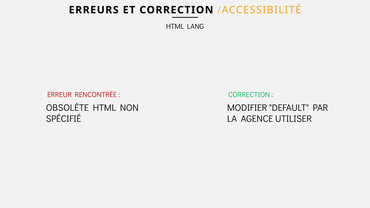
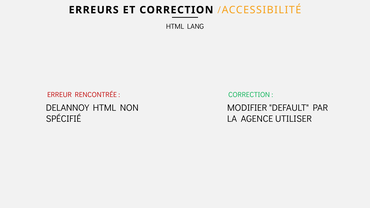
OBSOLÈTE: OBSOLÈTE -> DELANNOY (67, 108)
